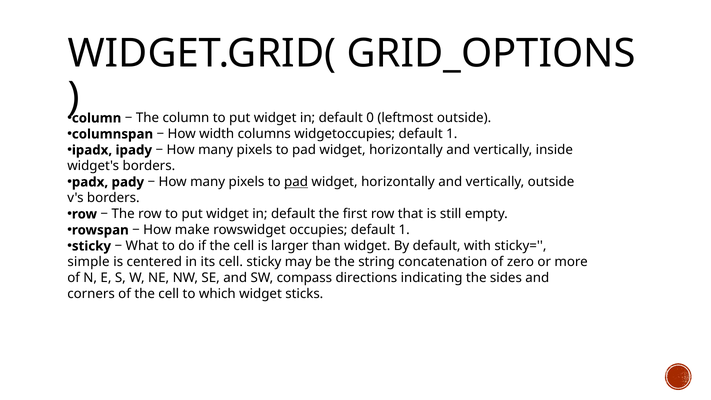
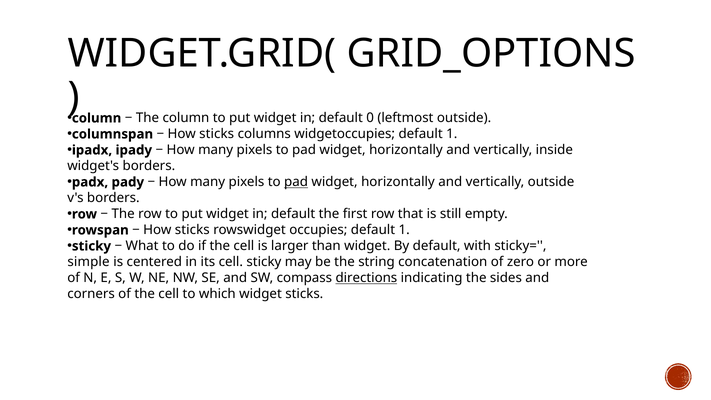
width: width -> sticks (217, 134)
make: make -> sticks (192, 230)
directions underline: none -> present (366, 278)
